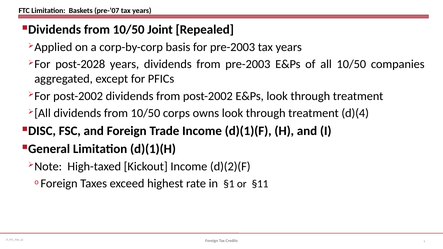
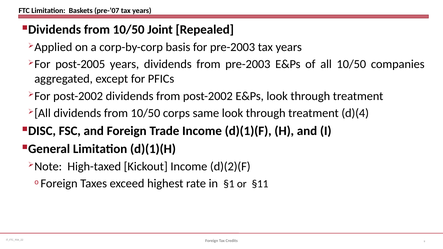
post-2028: post-2028 -> post-2005 (80, 64)
owns: owns -> same (206, 113)
